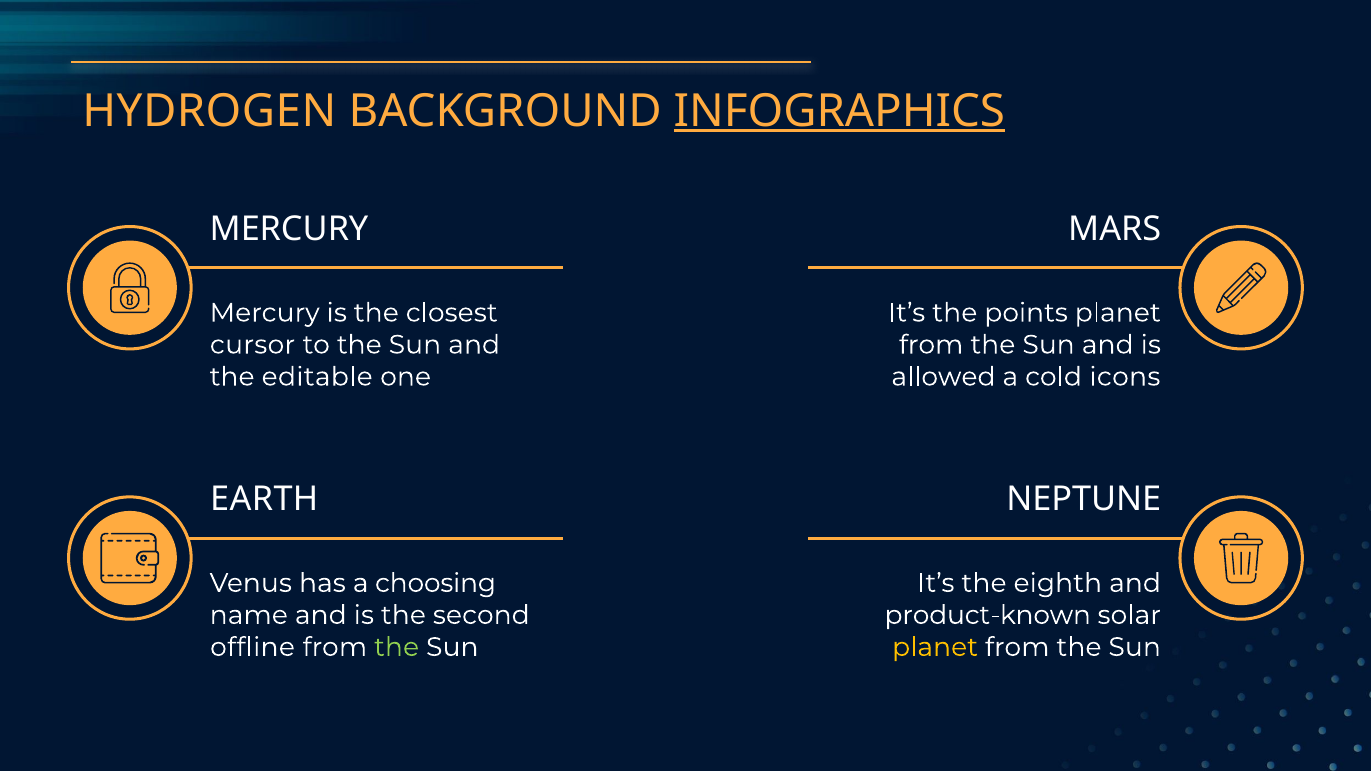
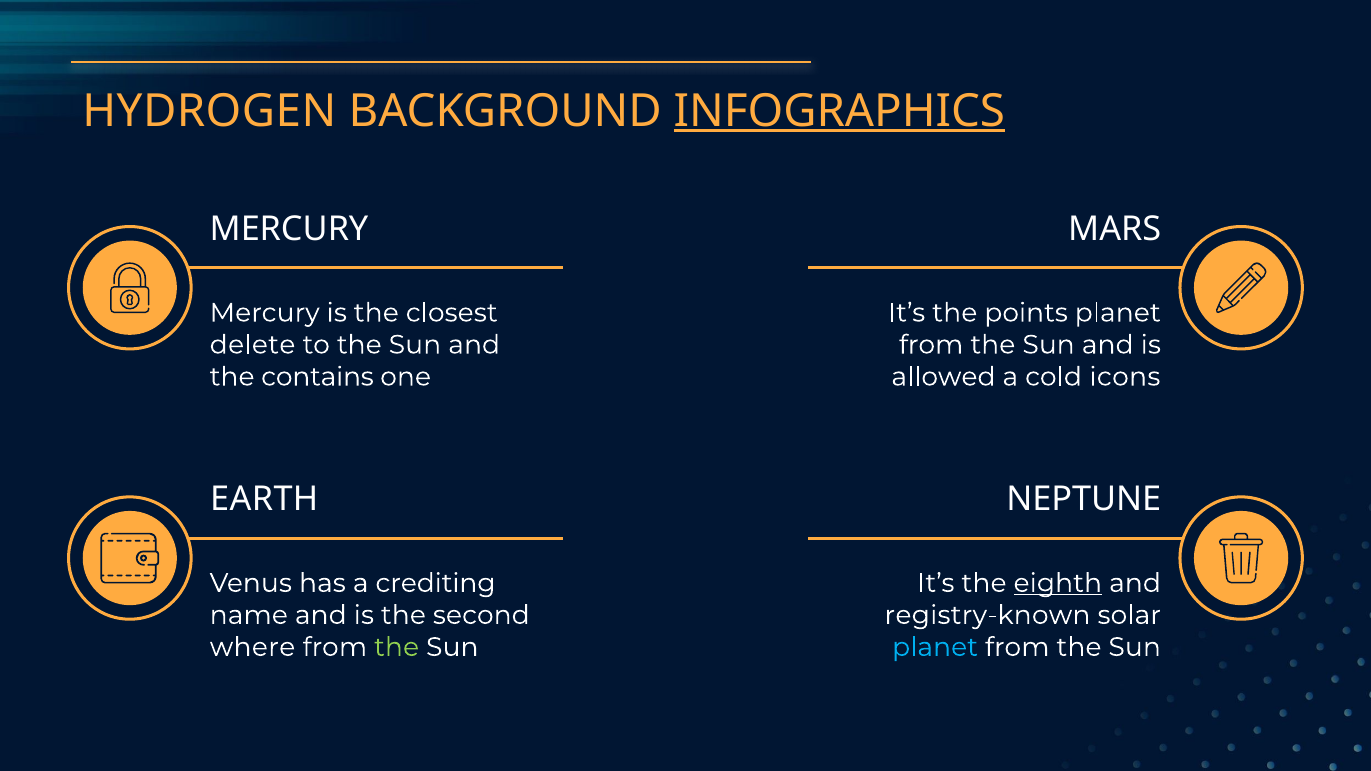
cursor: cursor -> delete (253, 345)
editable: editable -> contains (317, 377)
choosing: choosing -> crediting (435, 583)
eighth underline: none -> present (1058, 583)
product-known: product-known -> registry-known (987, 615)
offline: offline -> where (253, 647)
planet colour: yellow -> light blue (935, 647)
